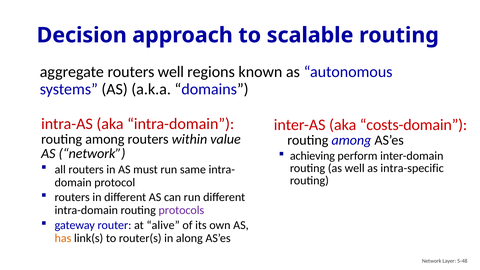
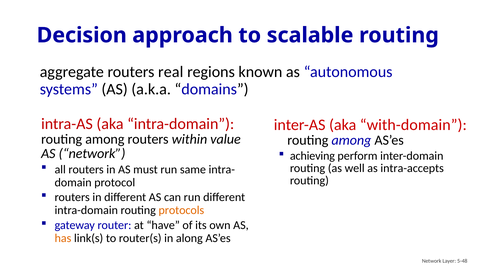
routers well: well -> real (171, 72)
costs-domain: costs-domain -> with-domain (413, 125)
intra-specific: intra-specific -> intra-accepts (412, 168)
protocols colour: purple -> orange (181, 210)
alive: alive -> have (163, 225)
